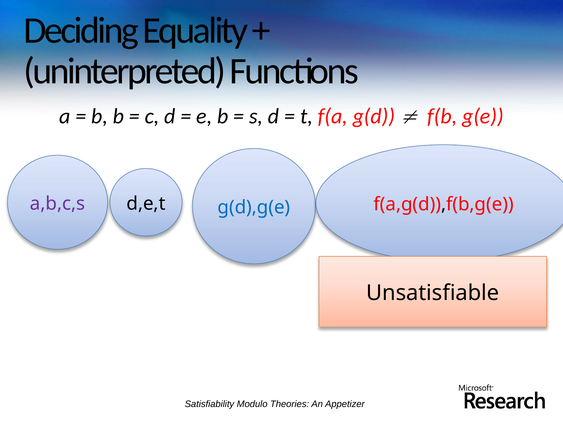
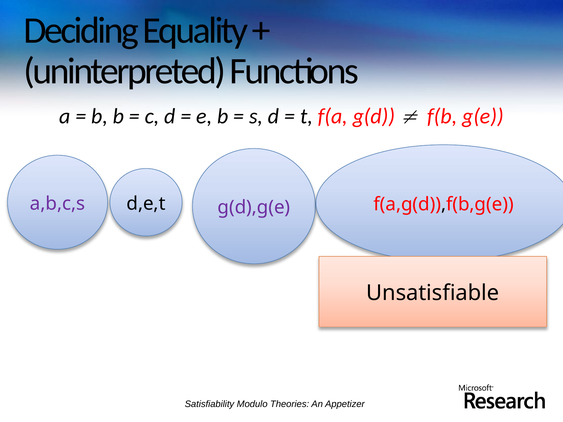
g(d),g(e colour: blue -> purple (254, 208)
